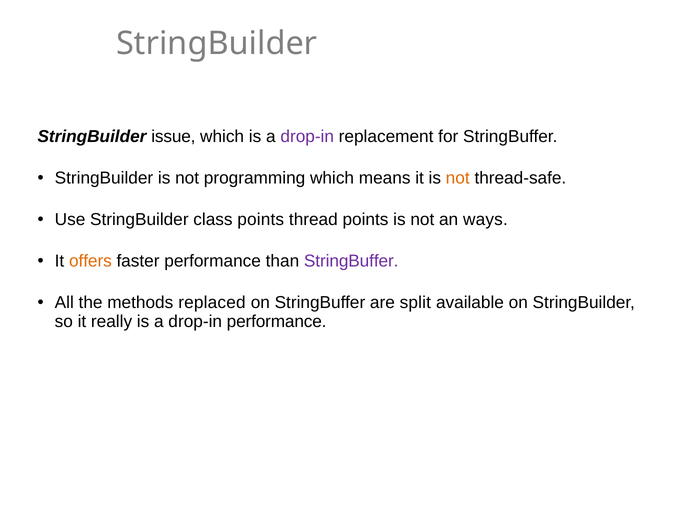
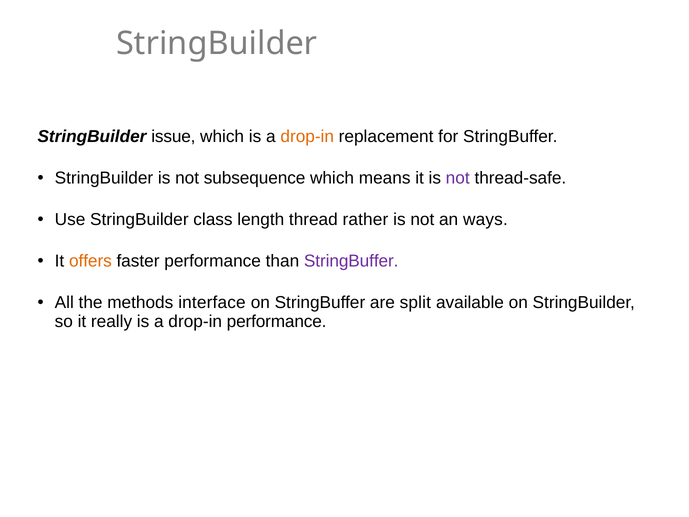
drop-in colour: purple -> orange (307, 136)
programming: programming -> subsequence (255, 178)
not colour: orange -> purple (458, 178)
class points: points -> length (261, 220)
thread points: points -> rather (365, 220)
replaced: replaced -> interface (212, 303)
